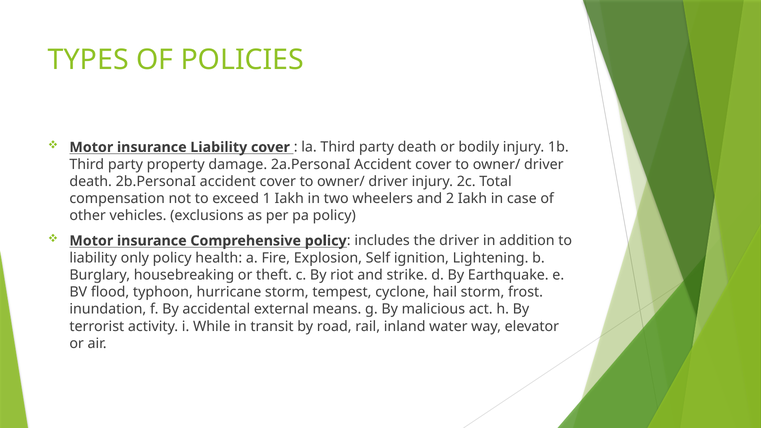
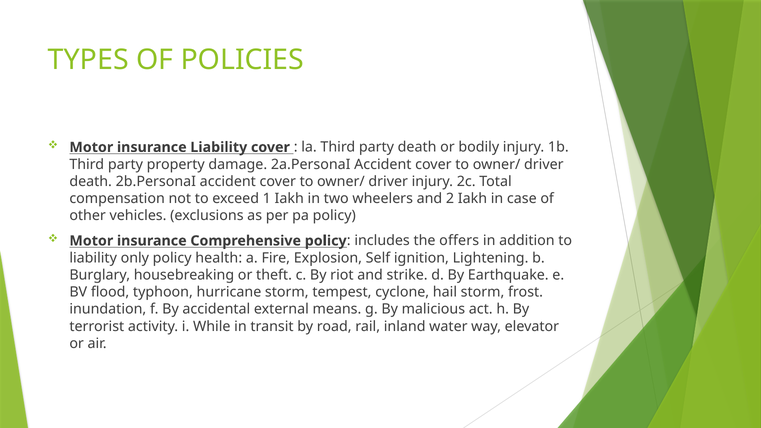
the driver: driver -> offers (459, 241)
